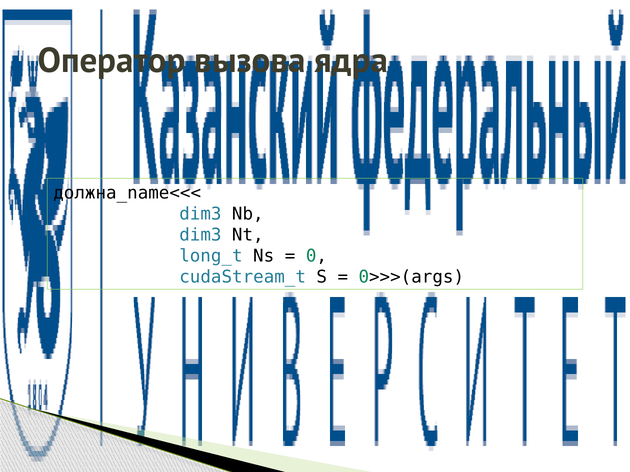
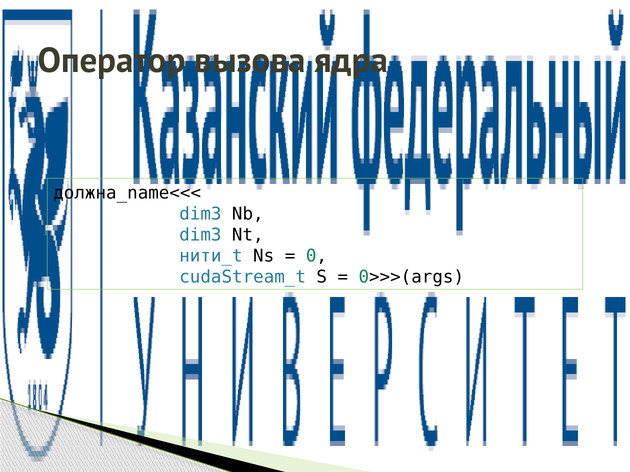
long_t: long_t -> нити_t (211, 256)
